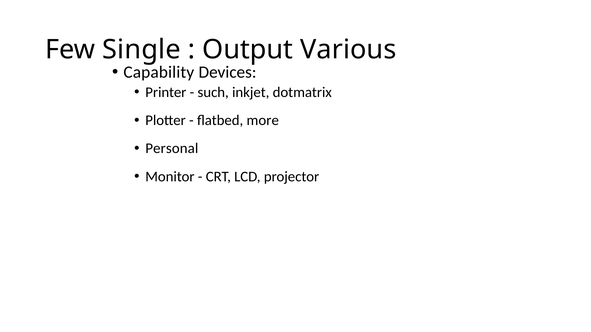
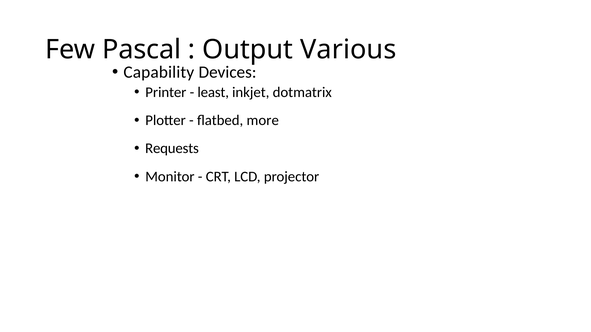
Single: Single -> Pascal (142, 50)
such: such -> least (213, 92)
Personal: Personal -> Requests (172, 149)
